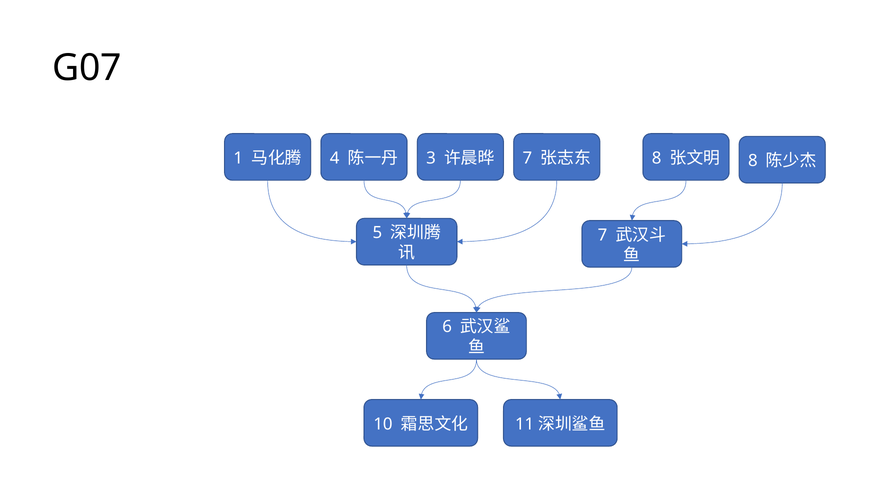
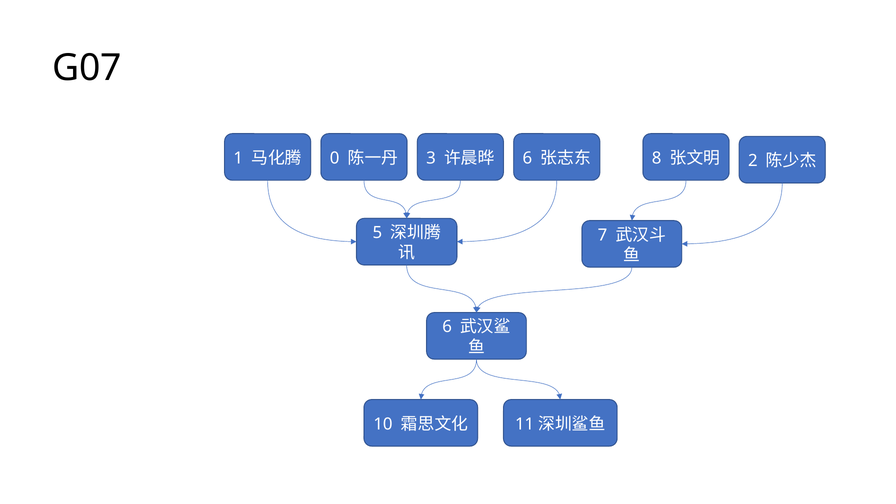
4: 4 -> 0 (335, 158)
7: 7 -> 6 (527, 158)
8: 8 -> 2 (753, 161)
